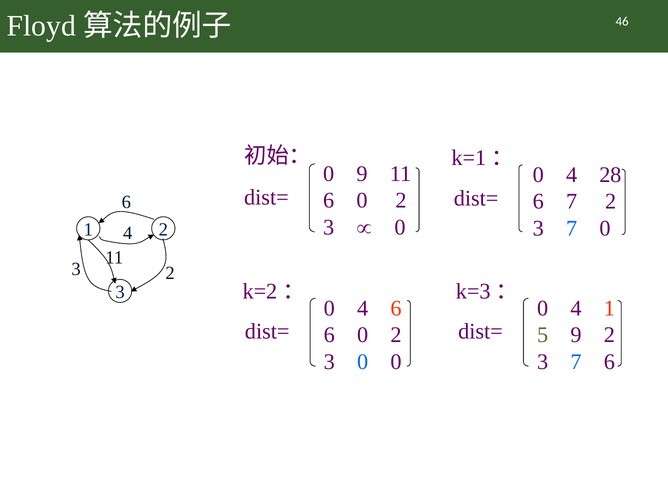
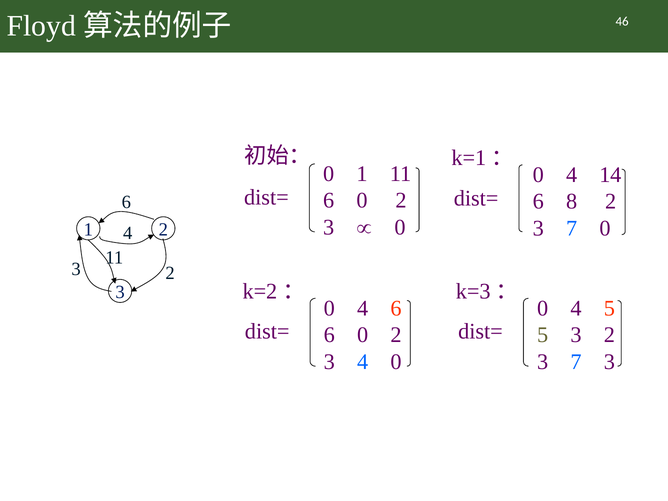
0 9: 9 -> 1 (362, 174)
28: 28 -> 14 (610, 175)
6 7: 7 -> 8 (572, 202)
4 1: 1 -> 5 (609, 308)
5 9: 9 -> 3 (576, 335)
3 0: 0 -> 4 (363, 362)
7 6: 6 -> 3 (609, 362)
